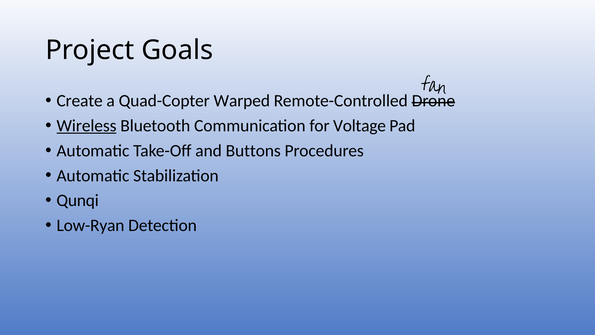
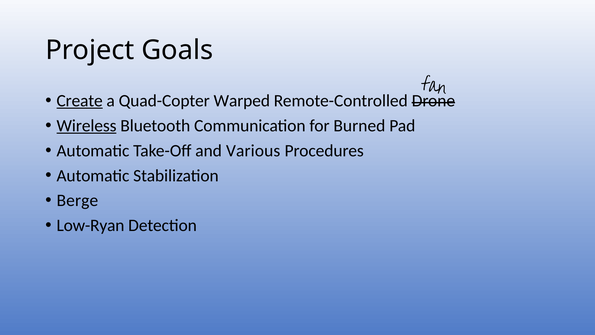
Create underline: none -> present (80, 101)
Voltage: Voltage -> Burned (359, 126)
Buttons: Buttons -> Various (253, 150)
Qunqi: Qunqi -> Berge (77, 200)
